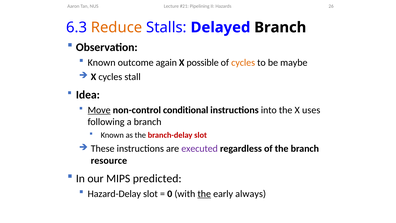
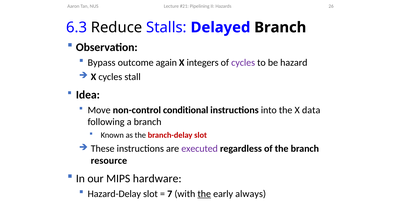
Reduce colour: orange -> black (117, 27)
Known: Known -> Bypass (102, 62)
possible: possible -> integers (203, 62)
cycles colour: orange -> purple (243, 62)
maybe: maybe -> hazard (294, 62)
Move underline: present -> none (99, 110)
uses: uses -> data (311, 110)
predicted: predicted -> hardware (157, 178)
0: 0 -> 7 (170, 194)
